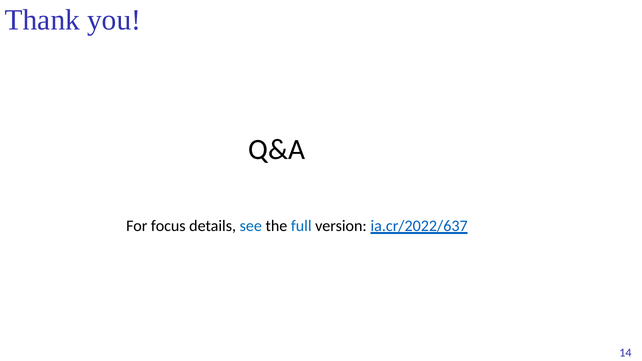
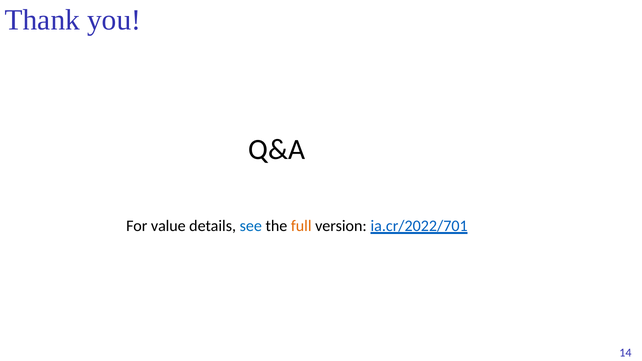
focus: focus -> value (168, 226)
full colour: blue -> orange (301, 226)
ia.cr/2022/637: ia.cr/2022/637 -> ia.cr/2022/701 (419, 226)
